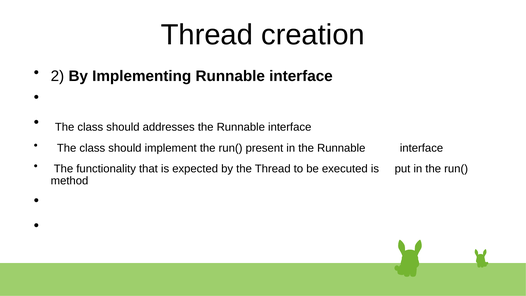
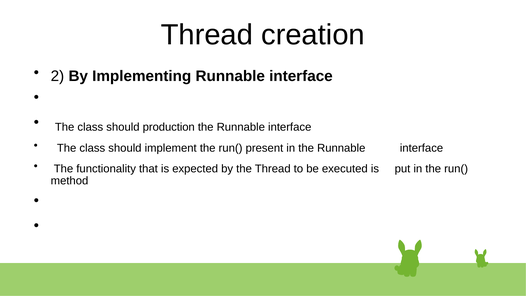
addresses: addresses -> production (169, 127)
